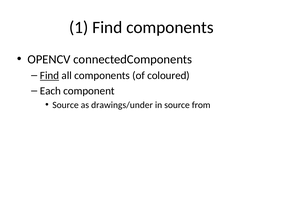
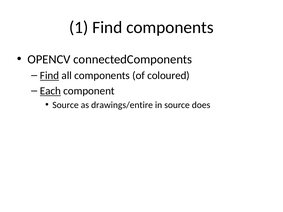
Each underline: none -> present (50, 91)
drawings/under: drawings/under -> drawings/entire (122, 105)
from: from -> does (201, 105)
